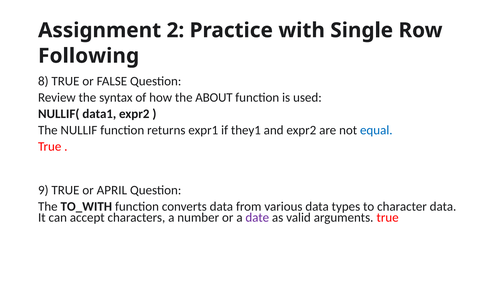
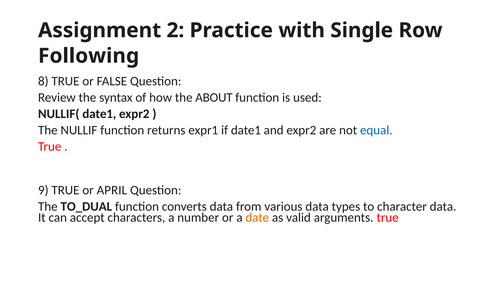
NULLIF( data1: data1 -> date1 (99, 114)
if they1: they1 -> date1 (246, 130)
TO_WITH: TO_WITH -> TO_DUAL (86, 206)
date colour: purple -> orange (257, 217)
